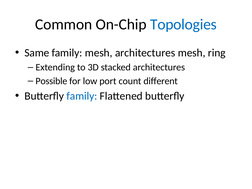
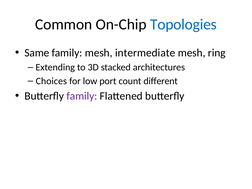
mesh architectures: architectures -> intermediate (145, 53)
Possible: Possible -> Choices (51, 81)
family colour: blue -> purple (82, 96)
